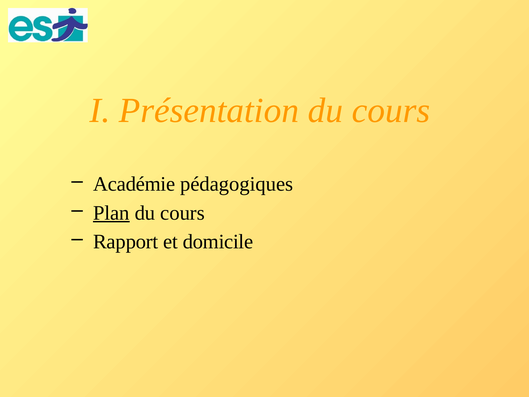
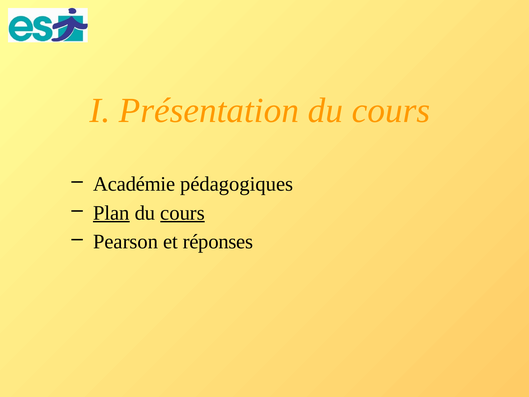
cours underline: none -> present (183, 213)
Rapport: Rapport -> Pearson (126, 242)
domicile: domicile -> réponses (218, 242)
